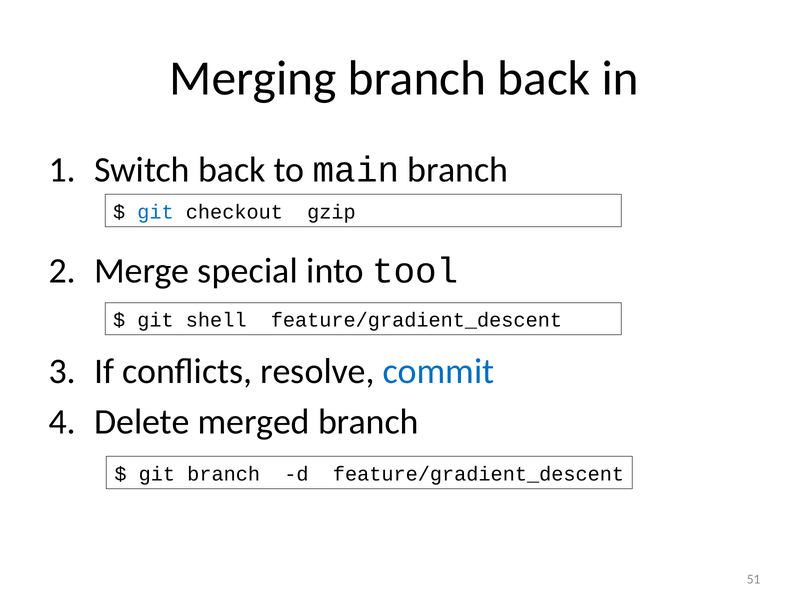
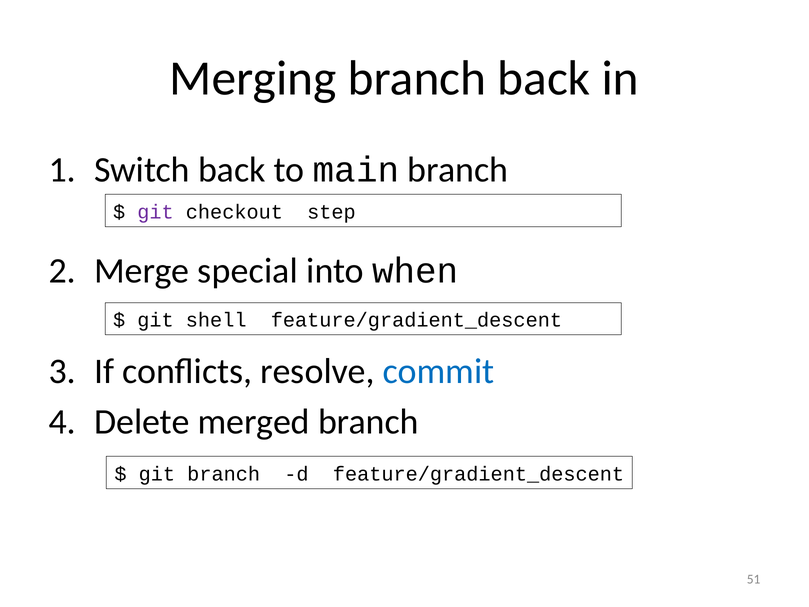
git colour: blue -> purple (156, 212)
gzip: gzip -> step (331, 212)
tool: tool -> when (415, 271)
